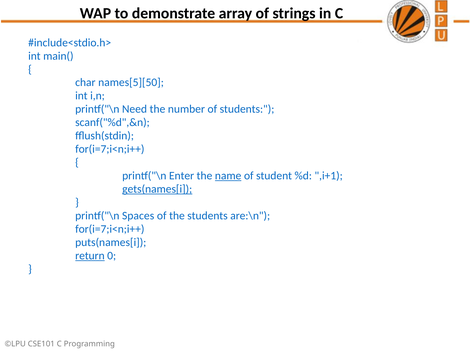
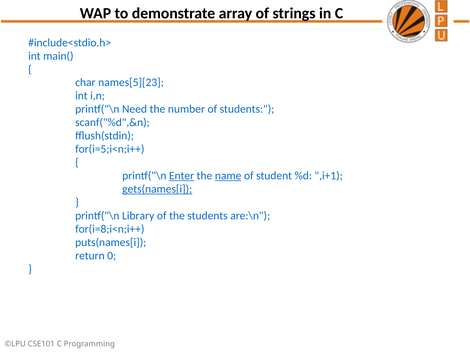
names[5][50: names[5][50 -> names[5][23 (131, 83)
for(i=7;i<n;i++: for(i=7;i<n;i++ -> for(i=5;i<n;i++ (110, 149)
Enter underline: none -> present (182, 176)
Spaces: Spaces -> Library (138, 216)
for(i=7;i<n;i++: for(i=7;i<n;i++ -> for(i=8;i<n;i++ (110, 229)
return underline: present -> none (90, 256)
